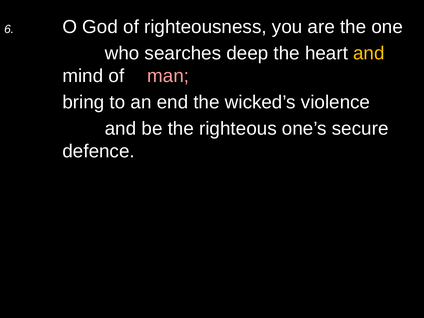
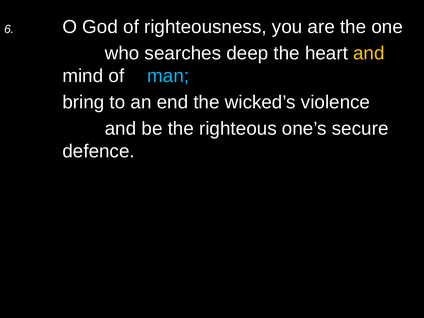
man colour: pink -> light blue (168, 76)
